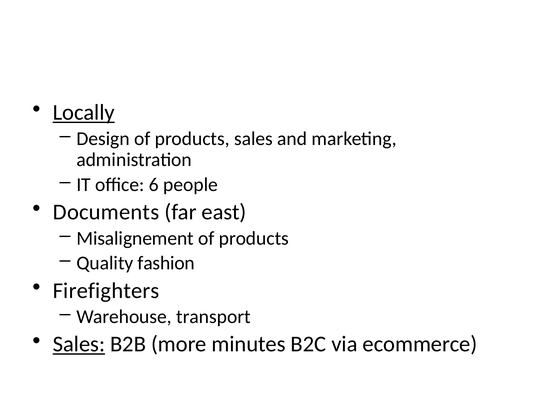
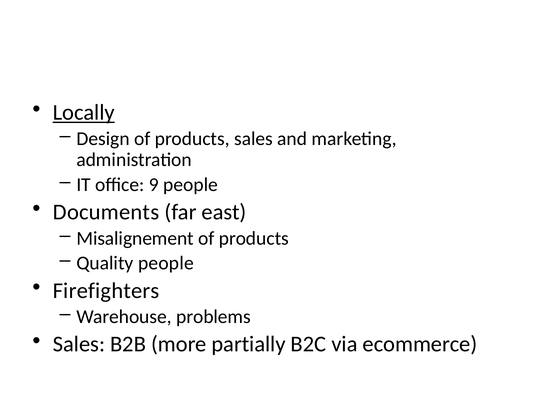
6: 6 -> 9 (154, 185)
Quality fashion: fashion -> people (166, 263)
transport: transport -> problems (213, 317)
Sales underline: present -> none (79, 344)
minutes: minutes -> partially (249, 344)
